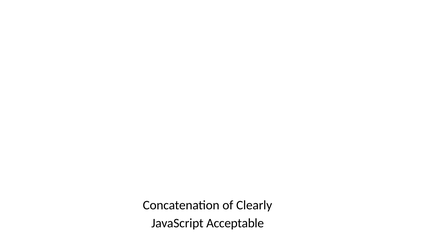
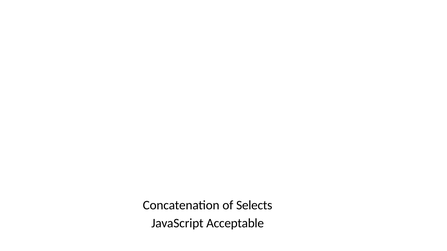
Clearly: Clearly -> Selects (254, 205)
